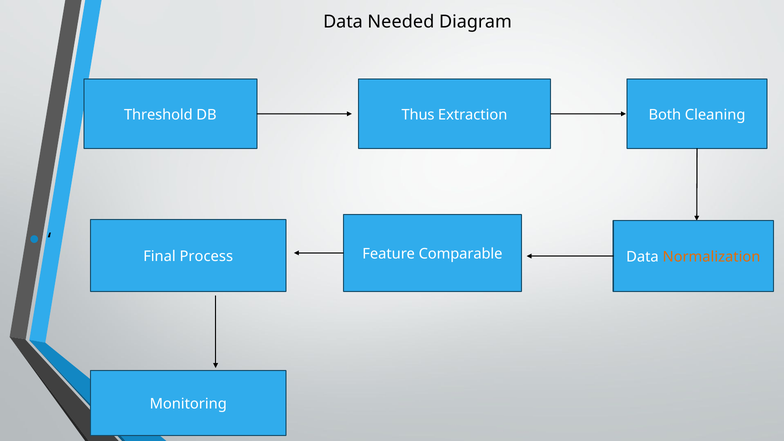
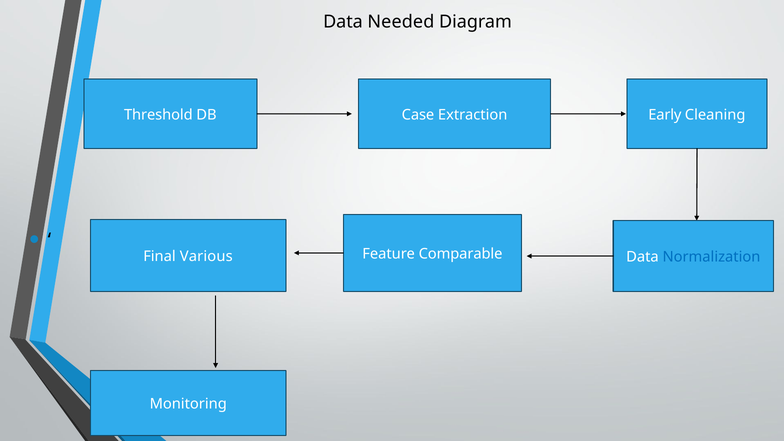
Thus: Thus -> Case (418, 115)
Both: Both -> Early (665, 115)
Process: Process -> Various (206, 256)
Normalization colour: orange -> blue (711, 257)
